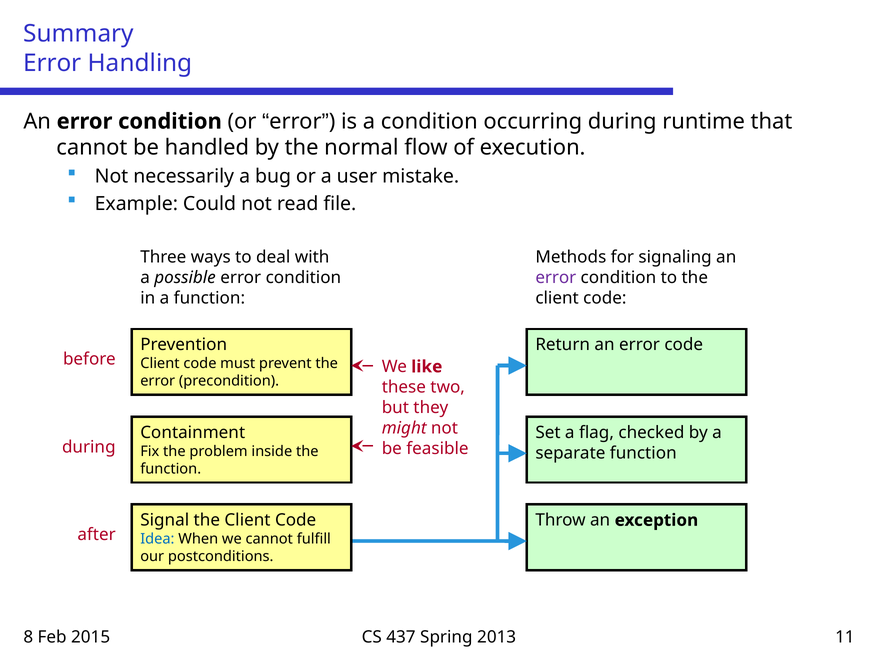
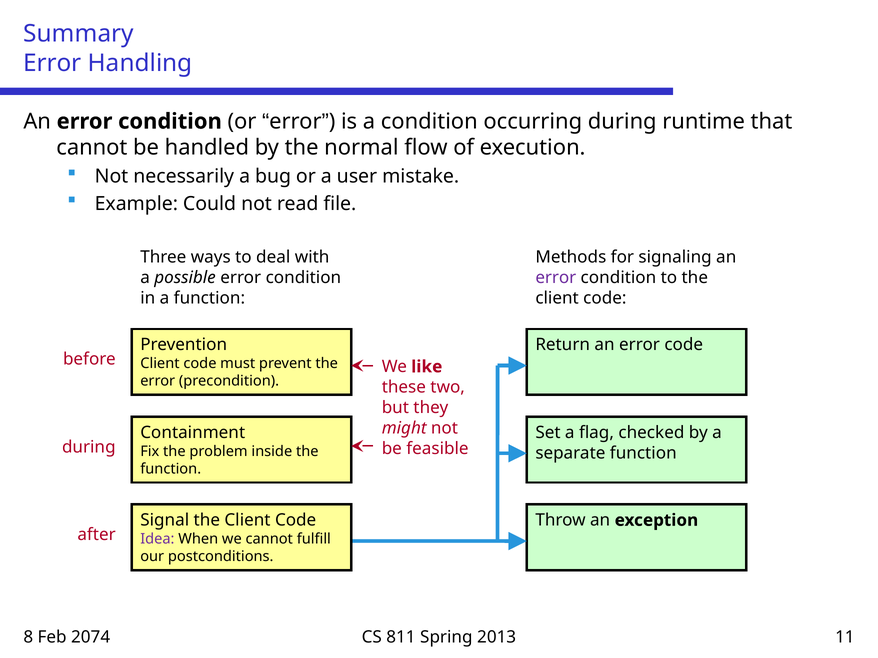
Idea colour: blue -> purple (157, 539)
2015: 2015 -> 2074 (91, 638)
437: 437 -> 811 (401, 638)
